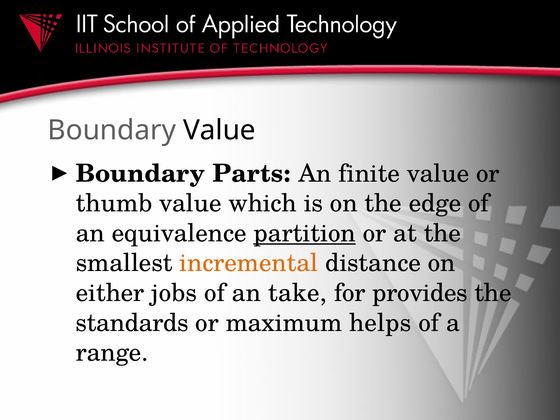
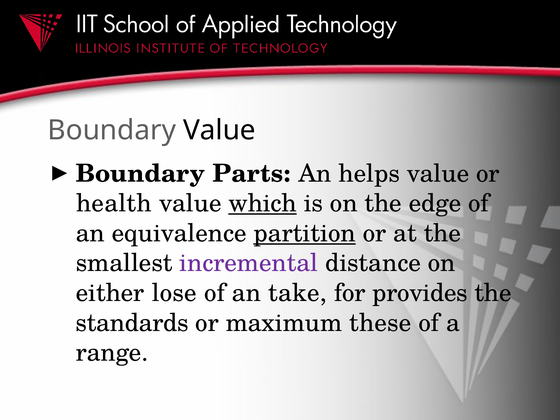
finite: finite -> helps (369, 173)
thumb: thumb -> health (114, 203)
which underline: none -> present (263, 203)
incremental colour: orange -> purple (249, 263)
jobs: jobs -> lose (174, 293)
helps: helps -> these (380, 323)
